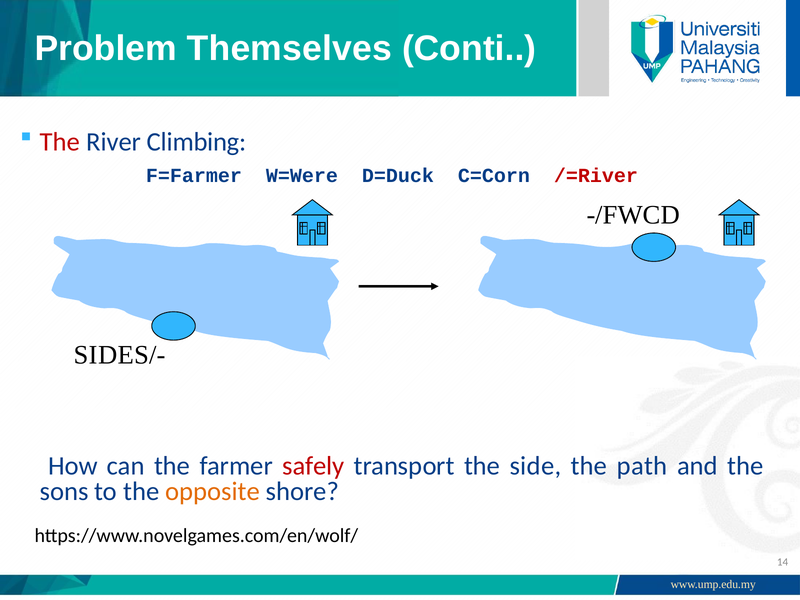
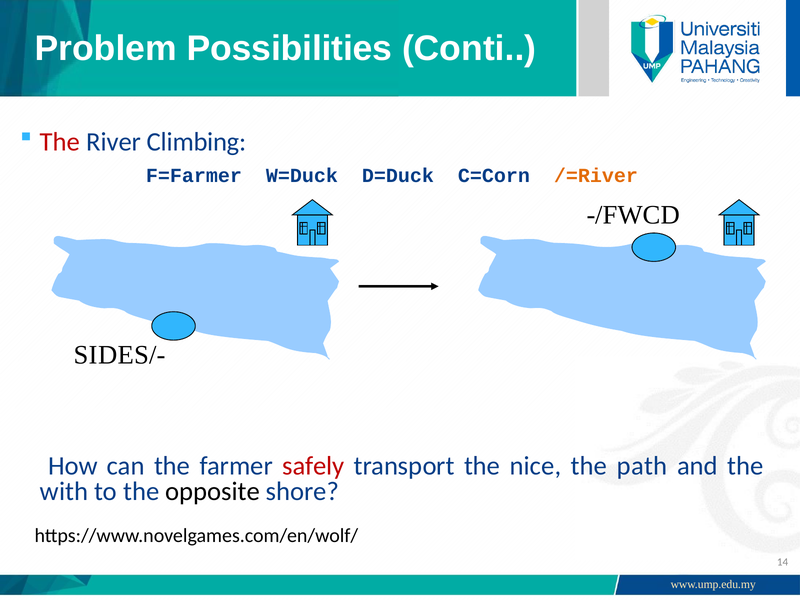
Themselves: Themselves -> Possibilities (289, 48)
W=Were: W=Were -> W=Duck (302, 176)
/=River colour: red -> orange (596, 176)
side: side -> nice (536, 466)
sons: sons -> with (64, 492)
opposite colour: orange -> black (212, 492)
